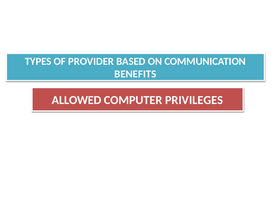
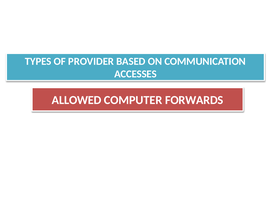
BENEFITS: BENEFITS -> ACCESSES (135, 74)
PRIVILEGES: PRIVILEGES -> FORWARDS (194, 100)
